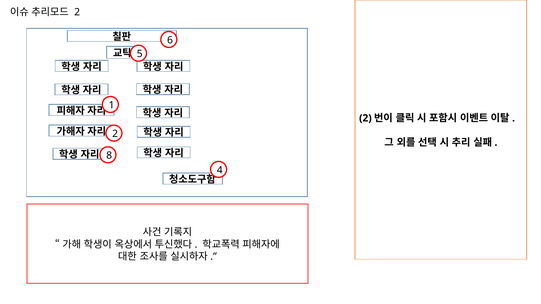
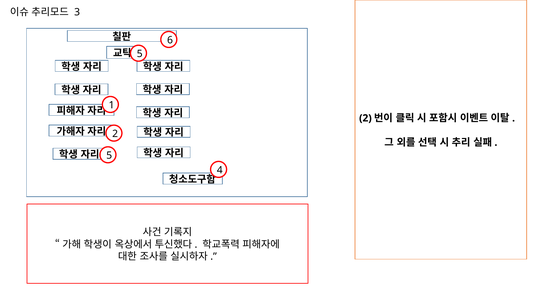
2: 2 -> 3 (77, 12)
8: 8 -> 5 (109, 156)
